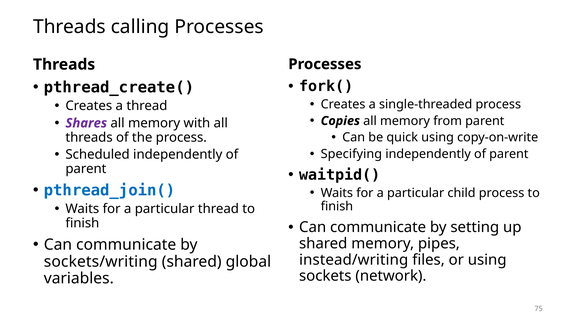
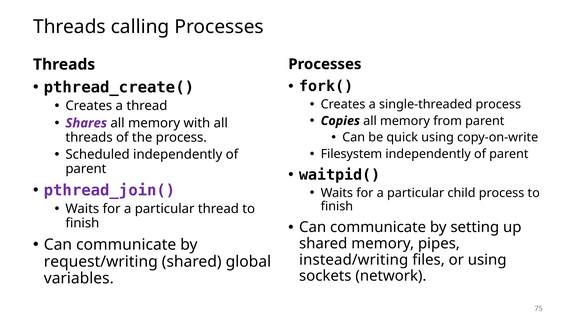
Specifying: Specifying -> Filesystem (351, 154)
pthread_join( colour: blue -> purple (110, 190)
sockets/writing: sockets/writing -> request/writing (101, 262)
